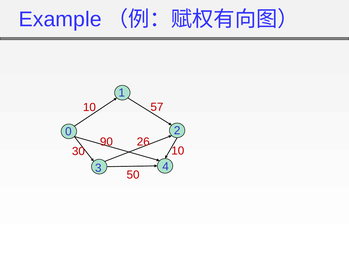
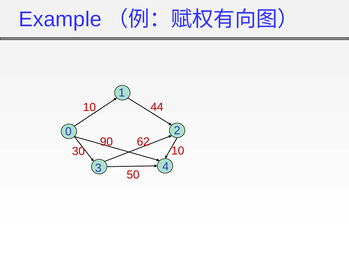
57: 57 -> 44 (157, 107)
26: 26 -> 62 (143, 142)
